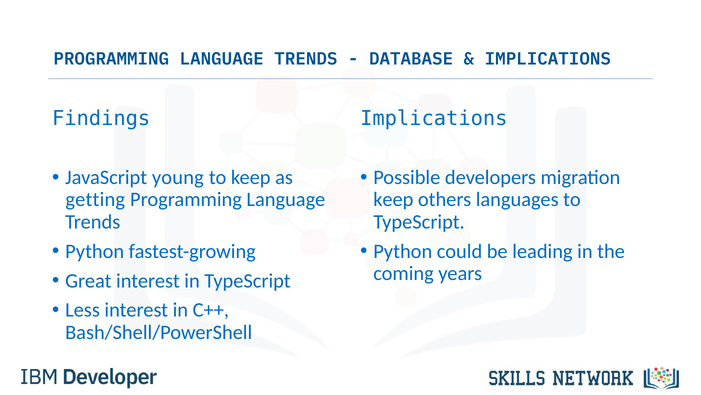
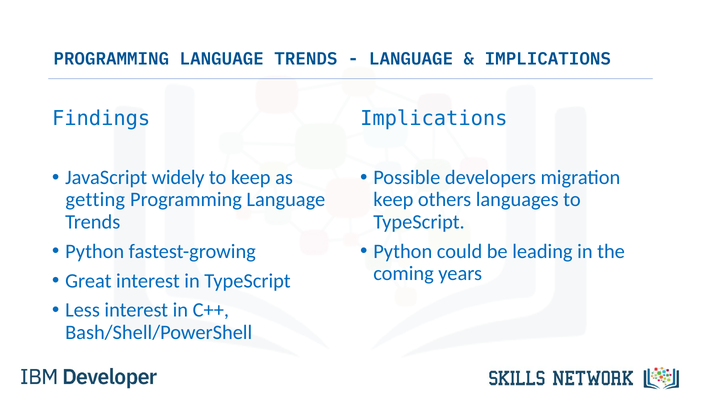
DATABASE: DATABASE -> LANGUAGE (411, 59)
young: young -> widely (178, 177)
